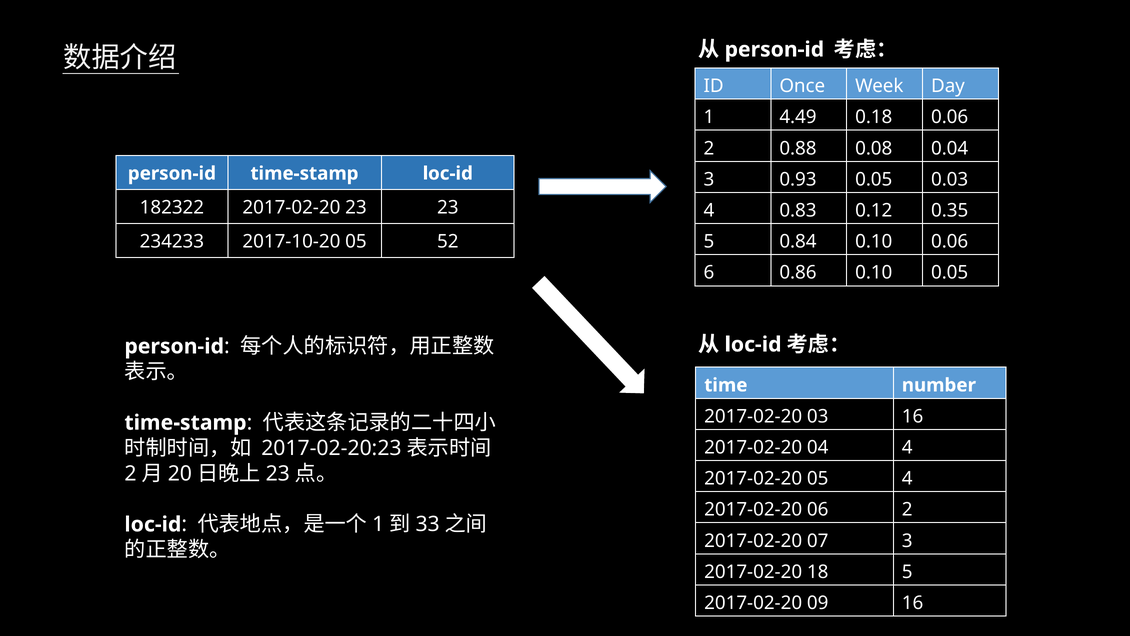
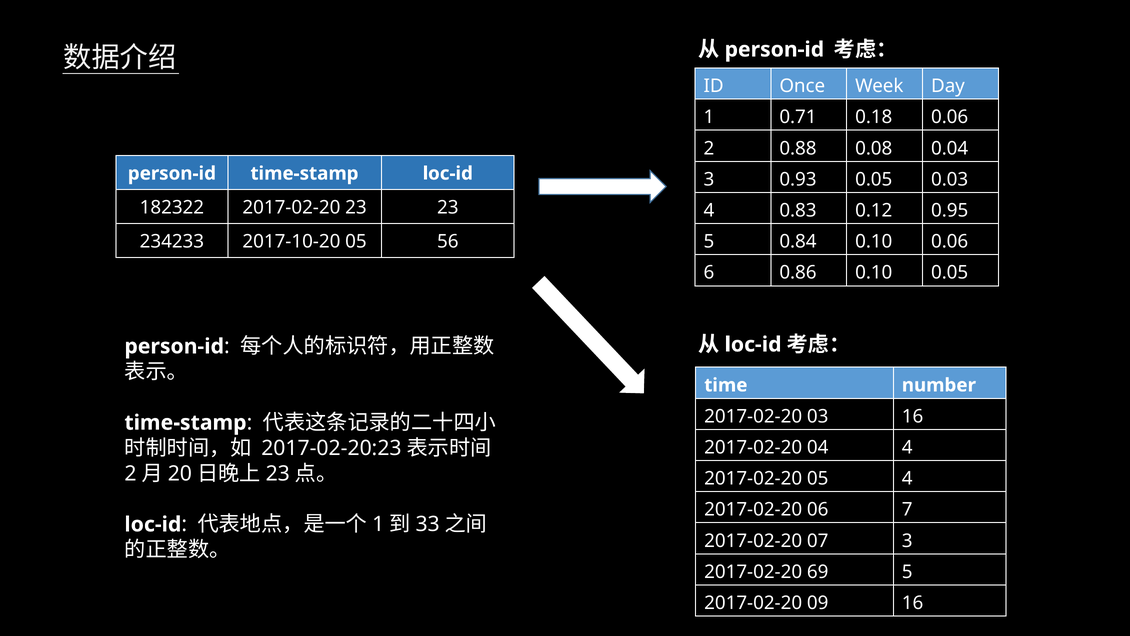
4.49: 4.49 -> 0.71 (798, 117)
0.35: 0.35 -> 0.95 (950, 210)
52: 52 -> 56 (448, 241)
06 2: 2 -> 7 (907, 509)
18: 18 -> 69 (818, 572)
